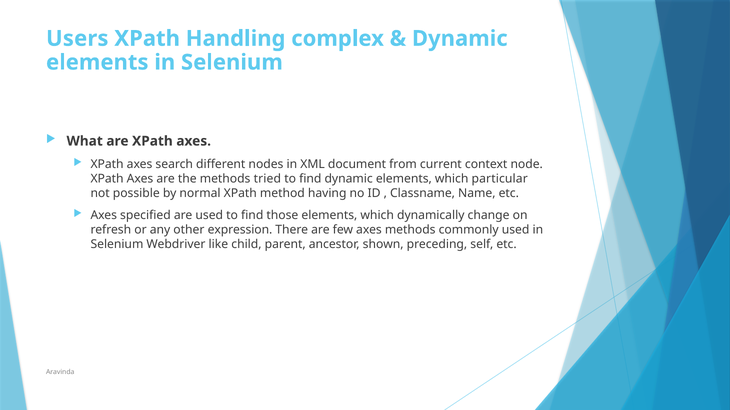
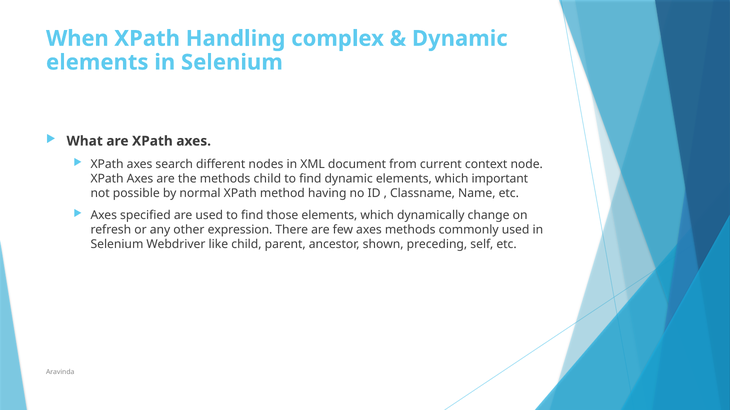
Users: Users -> When (77, 39)
methods tried: tried -> child (267, 179)
particular: particular -> important (500, 179)
